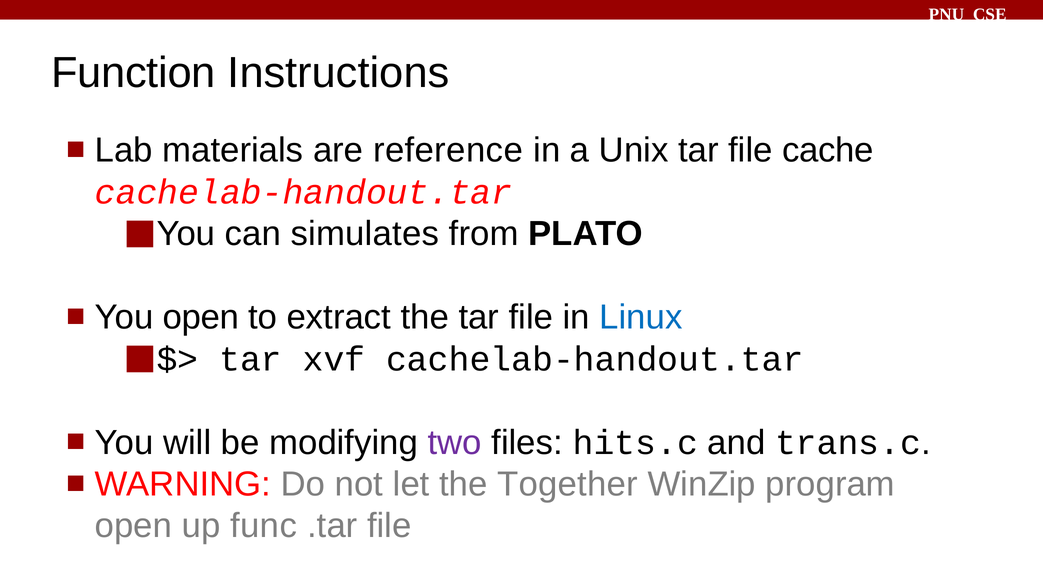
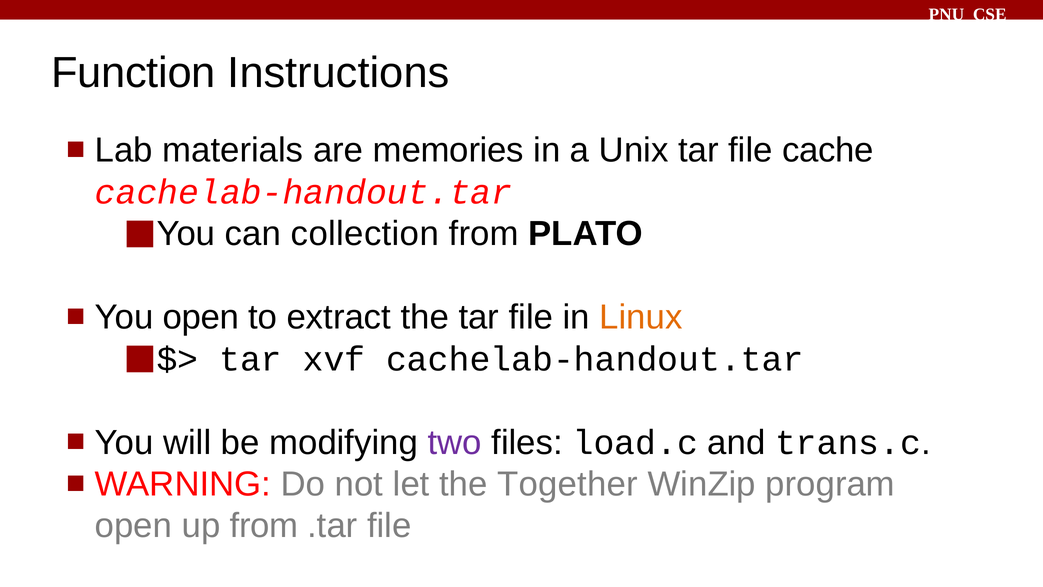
reference: reference -> memories (448, 150)
simulates: simulates -> collection (365, 234)
Linux colour: blue -> orange (641, 317)
hits.c: hits.c -> load.c (635, 442)
up func: func -> from (264, 526)
